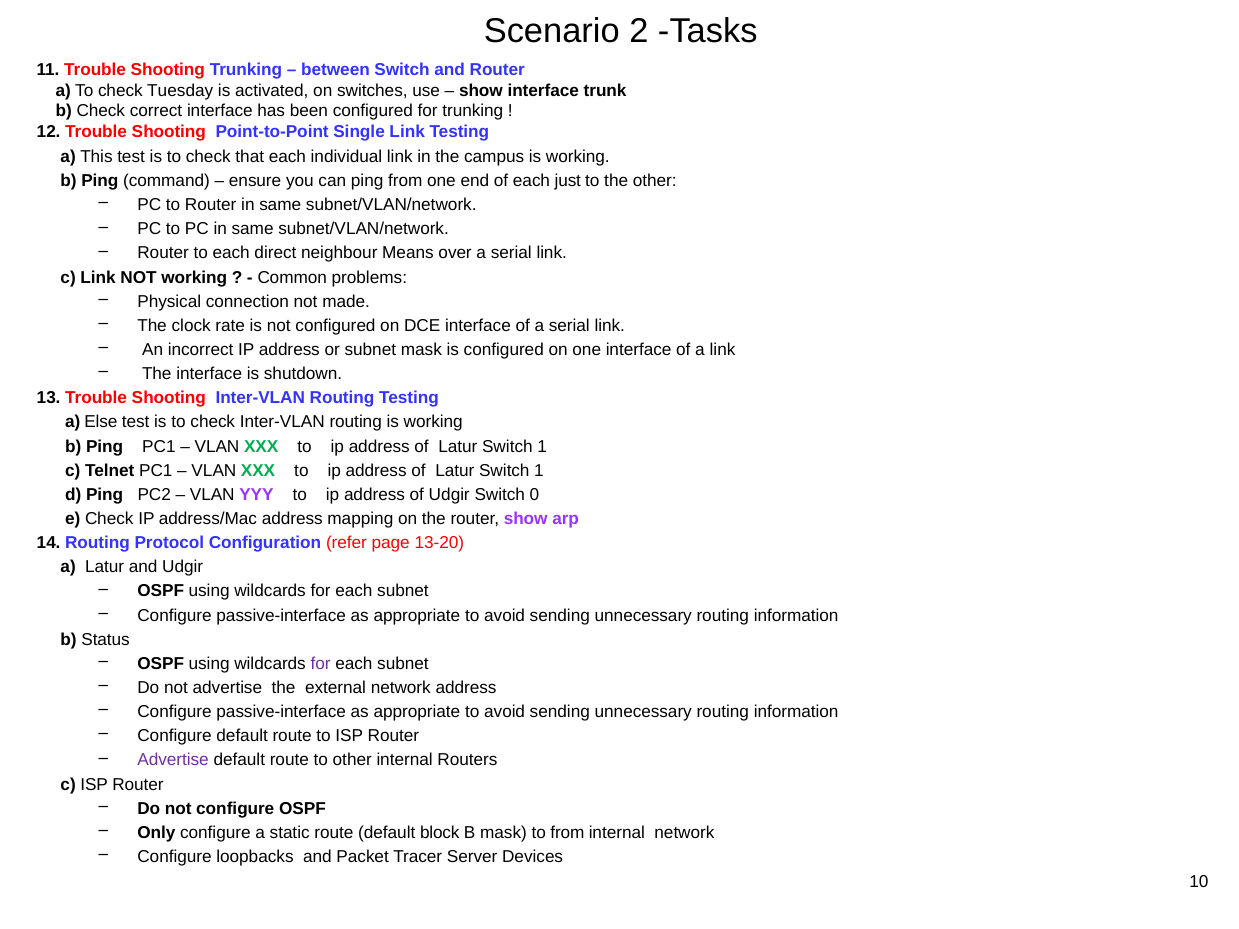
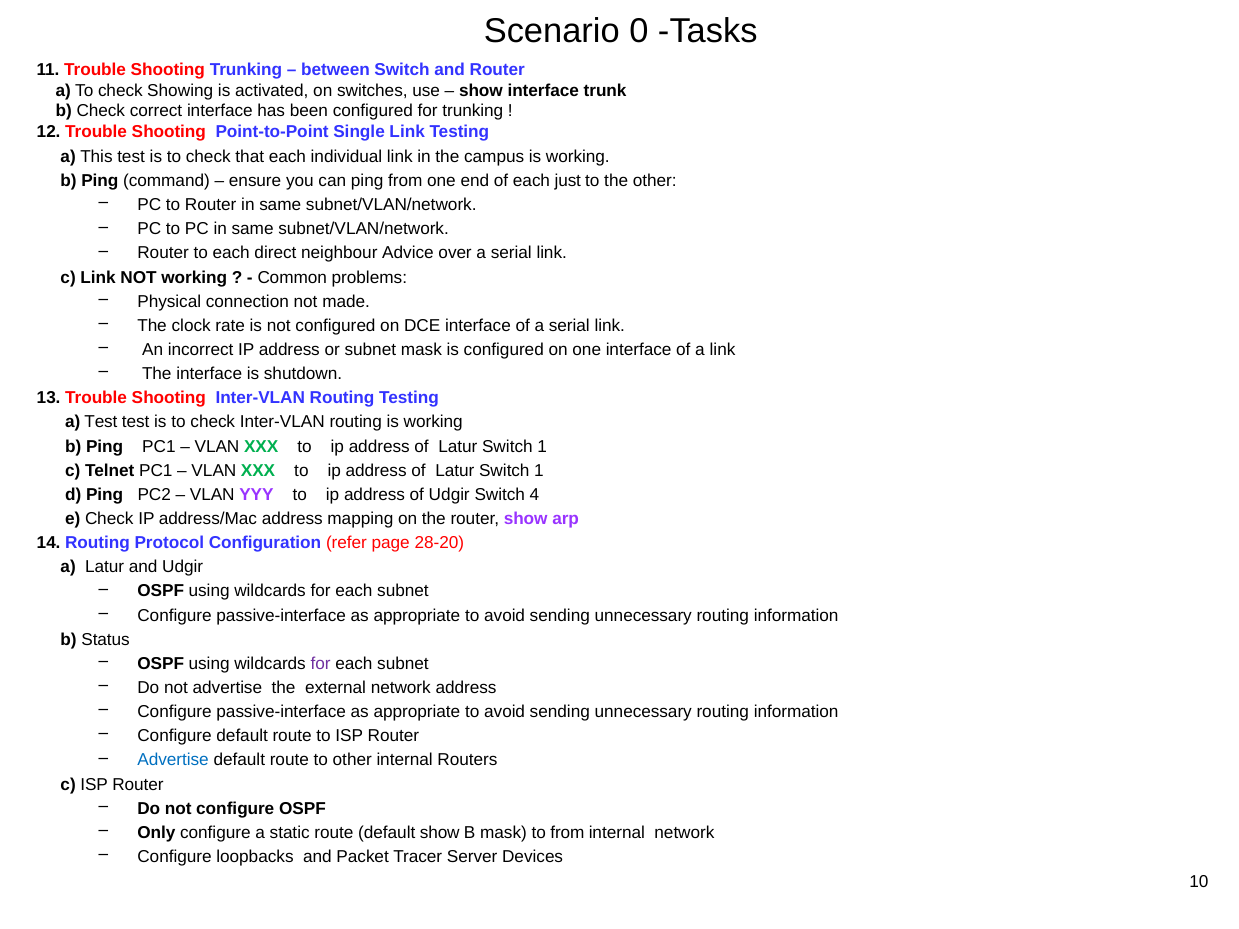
2: 2 -> 0 (639, 31)
Tuesday: Tuesday -> Showing (180, 91)
Means: Means -> Advice (408, 253)
a Else: Else -> Test (101, 422)
0: 0 -> 4 (534, 495)
13-20: 13-20 -> 28-20 (439, 543)
Advertise colour: purple -> blue (173, 760)
default block: block -> show (440, 833)
